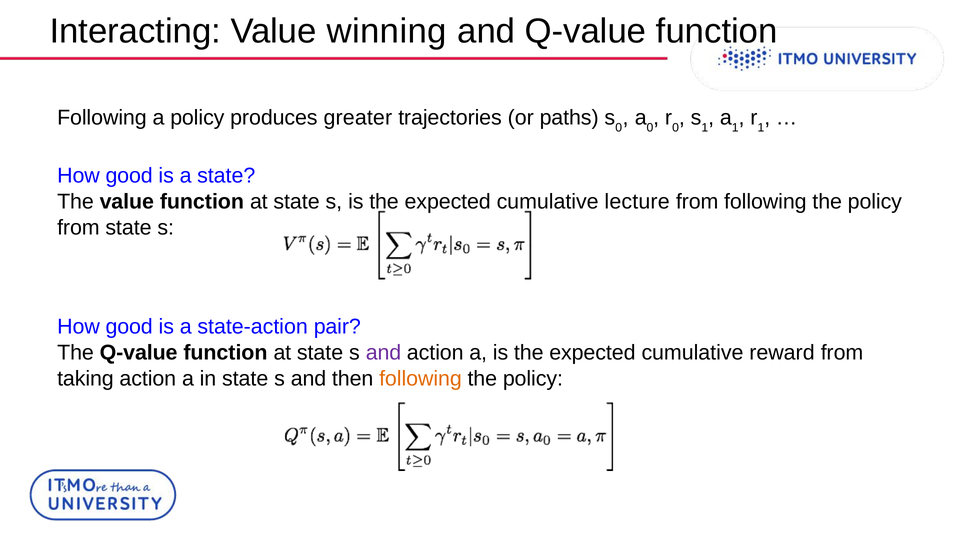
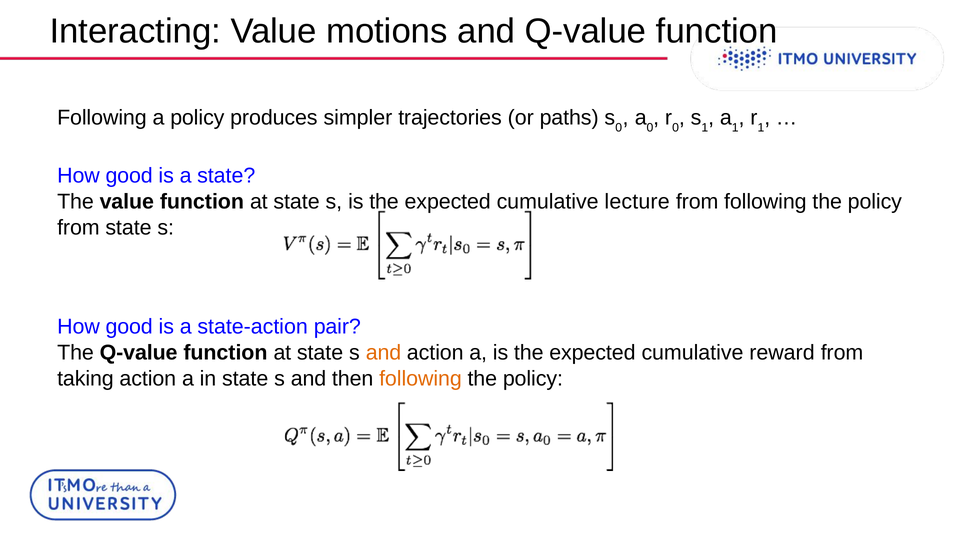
winning: winning -> motions (387, 31)
greater: greater -> simpler (358, 118)
and colour: purple -> orange (383, 353)
